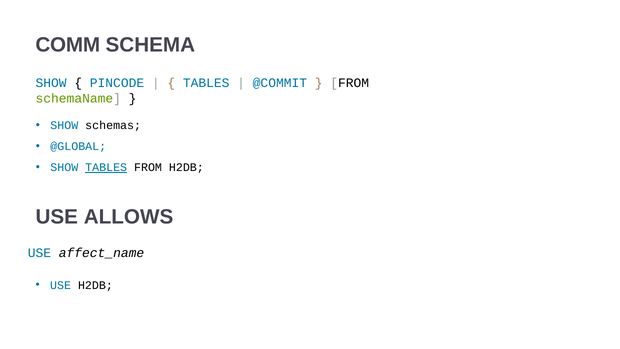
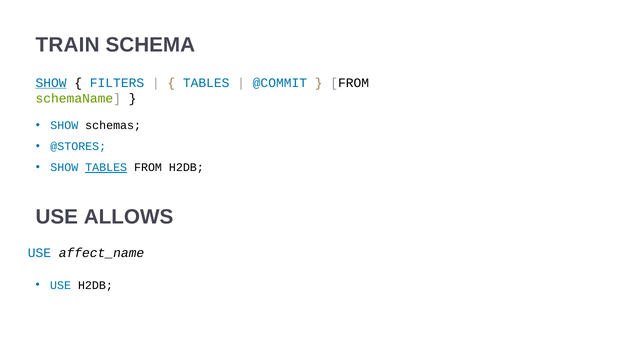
COMM: COMM -> TRAIN (68, 45)
SHOW underline: none -> present (51, 83)
PINCODE: PINCODE -> FILTERS (117, 83)
@GLOBAL: @GLOBAL -> @STORES (78, 146)
